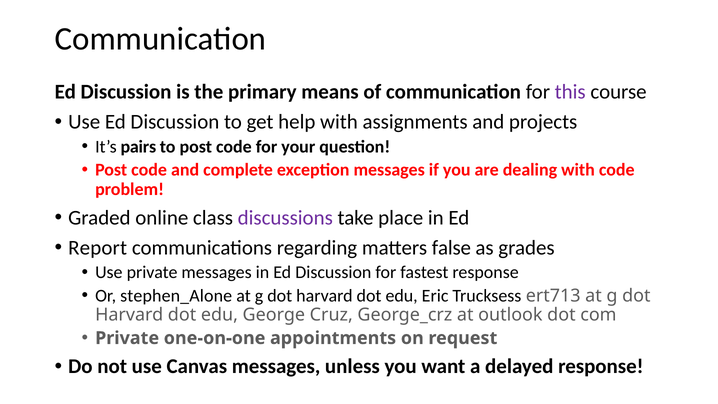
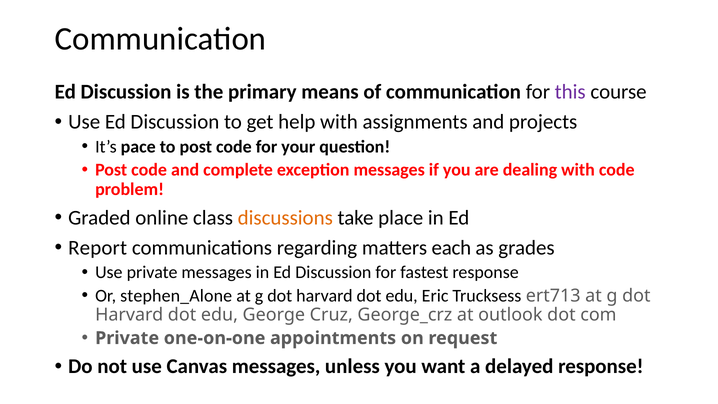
pairs: pairs -> pace (138, 147)
discussions colour: purple -> orange (285, 218)
false: false -> each (451, 248)
